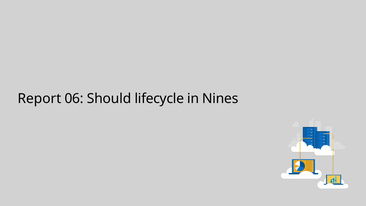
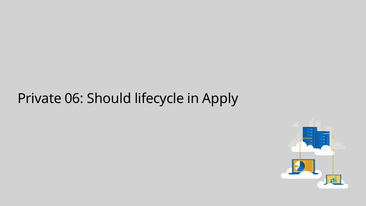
Report: Report -> Private (40, 99)
Nines: Nines -> Apply (220, 99)
